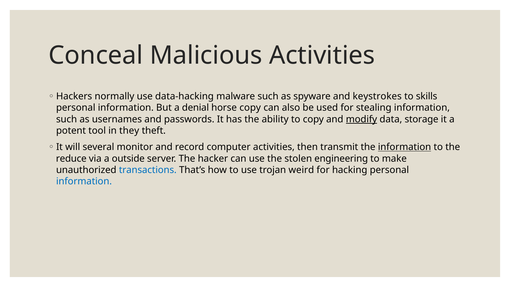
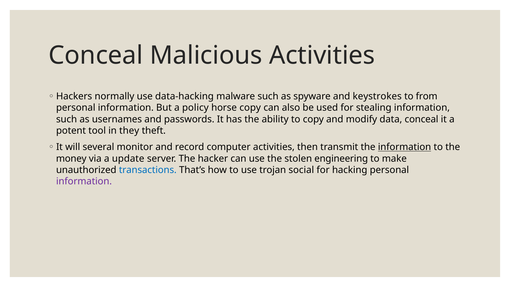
skills: skills -> from (427, 96)
denial: denial -> policy (195, 108)
modify underline: present -> none (361, 119)
data storage: storage -> conceal (422, 119)
reduce: reduce -> money (71, 158)
outside: outside -> update (128, 158)
weird: weird -> social (301, 170)
information colour: blue -> purple (84, 181)
